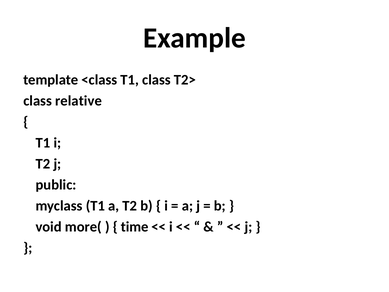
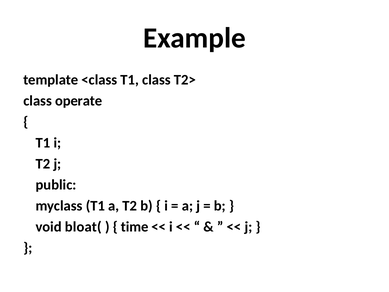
relative: relative -> operate (79, 101)
more(: more( -> bloat( (83, 227)
